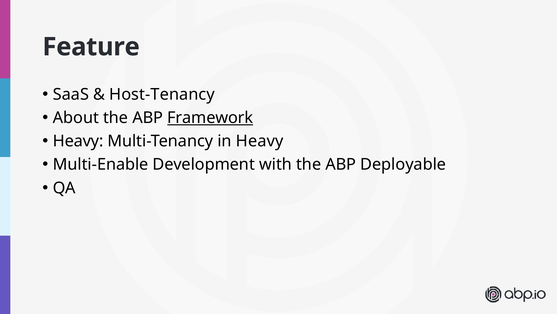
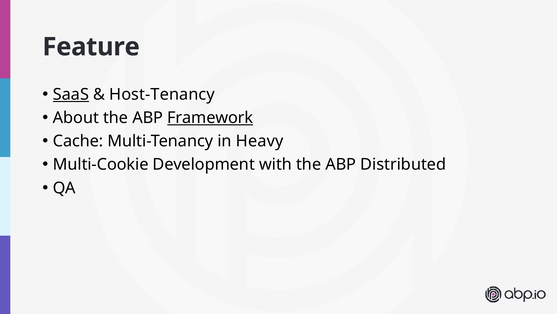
SaaS underline: none -> present (71, 94)
Heavy: Heavy -> Cache (78, 141)
Multi-Enable: Multi-Enable -> Multi-Cookie (101, 164)
Deployable: Deployable -> Distributed (403, 164)
